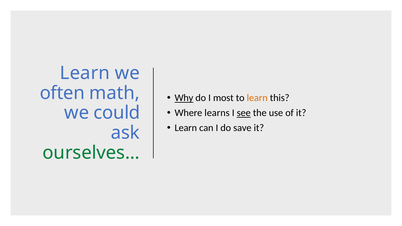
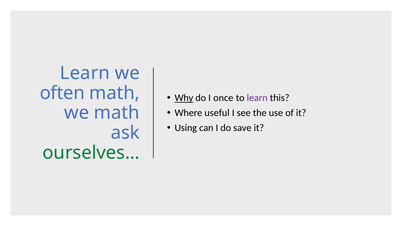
most: most -> once (223, 98)
learn colour: orange -> purple (257, 98)
we could: could -> math (117, 113)
learns: learns -> useful (217, 113)
see underline: present -> none (244, 113)
Learn: Learn -> Using (186, 128)
